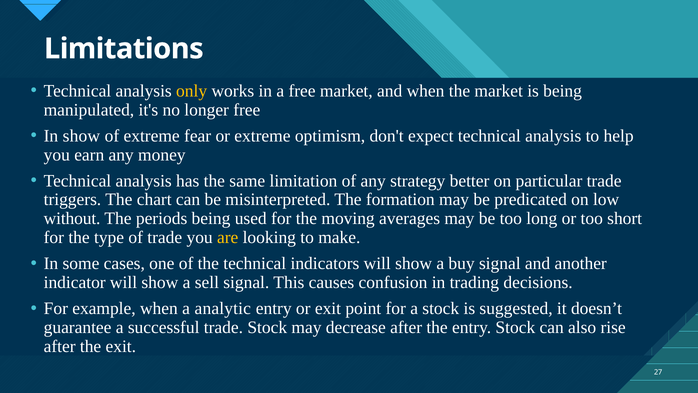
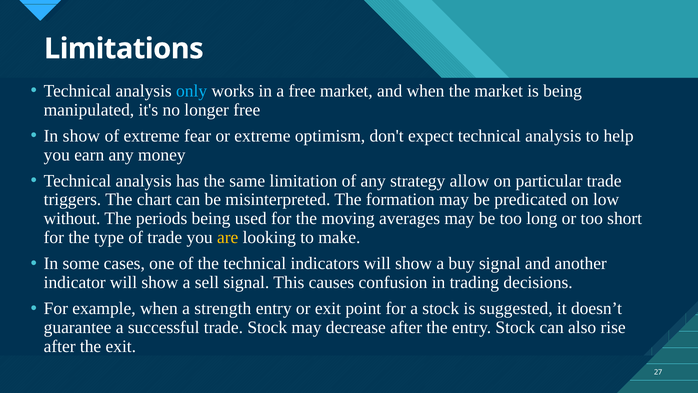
only colour: yellow -> light blue (192, 91)
better: better -> allow (469, 181)
analytic: analytic -> strength (223, 308)
